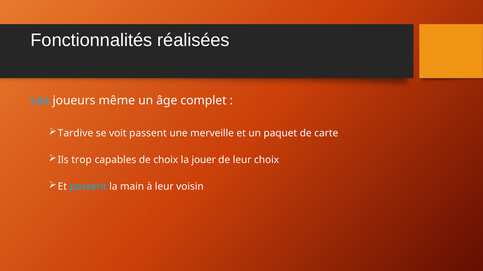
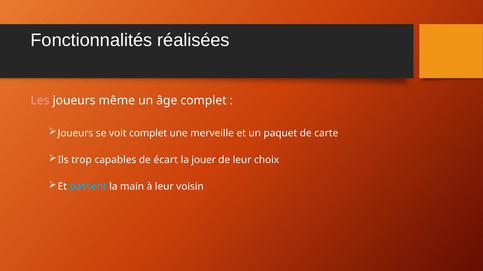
Les colour: light blue -> pink (40, 101)
Tardive: Tardive -> Joueurs (76, 133)
voit passent: passent -> complet (148, 133)
de choix: choix -> écart (166, 160)
